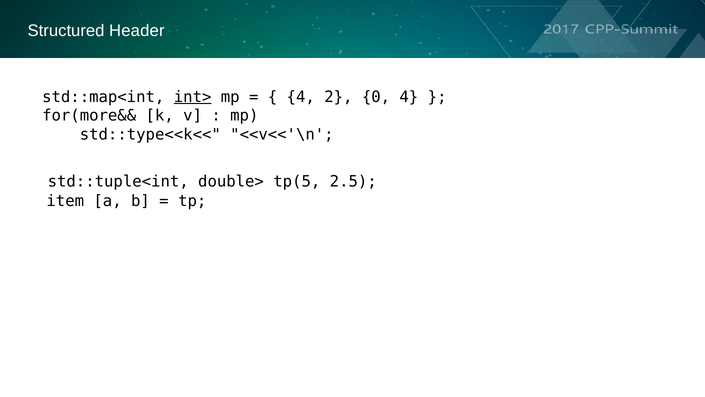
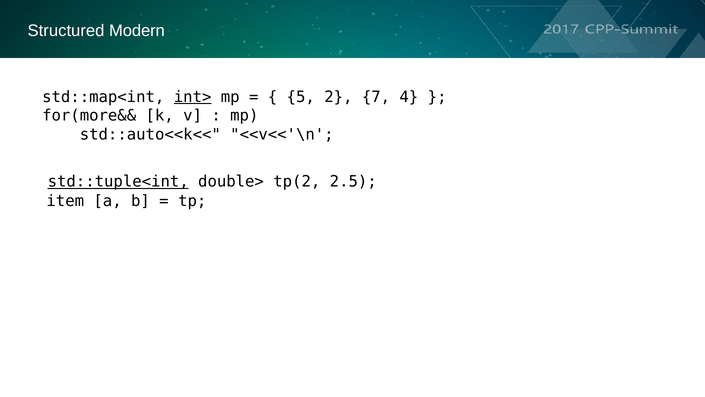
Header: Header -> Modern (137, 31)
4: 4 -> 5 (301, 97)
0: 0 -> 7 (376, 97)
std::type<<k<<: std::type<<k<< -> std::auto<<k<< (150, 134)
std::tuple<int underline: none -> present (118, 182)
tp(5: tp(5 -> tp(2 (297, 182)
